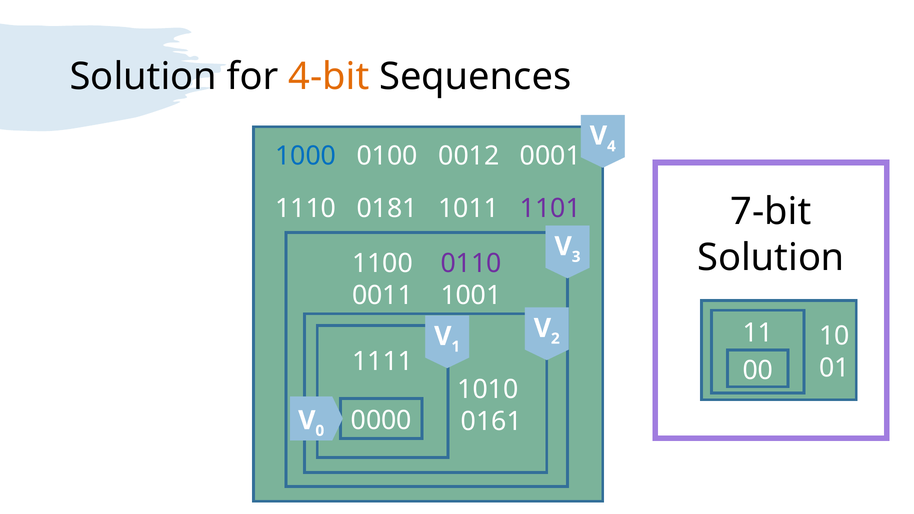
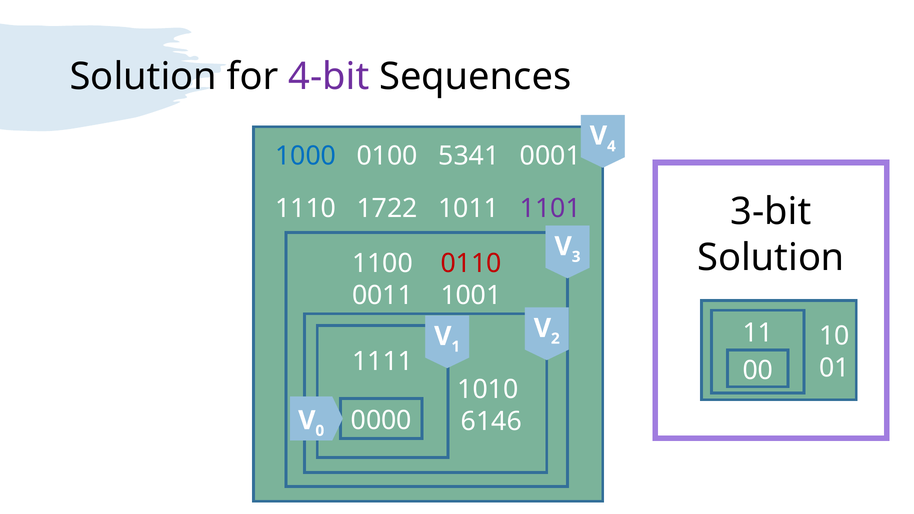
4-bit colour: orange -> purple (329, 77)
0012: 0012 -> 5341 (469, 156)
0181: 0181 -> 1722 (387, 209)
7-bit: 7-bit -> 3-bit (771, 212)
0110 colour: purple -> red (471, 263)
0161: 0161 -> 6146 (491, 421)
